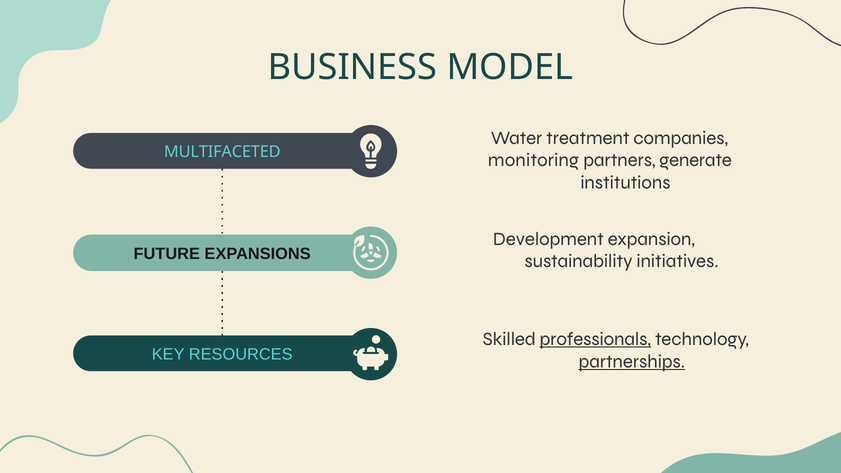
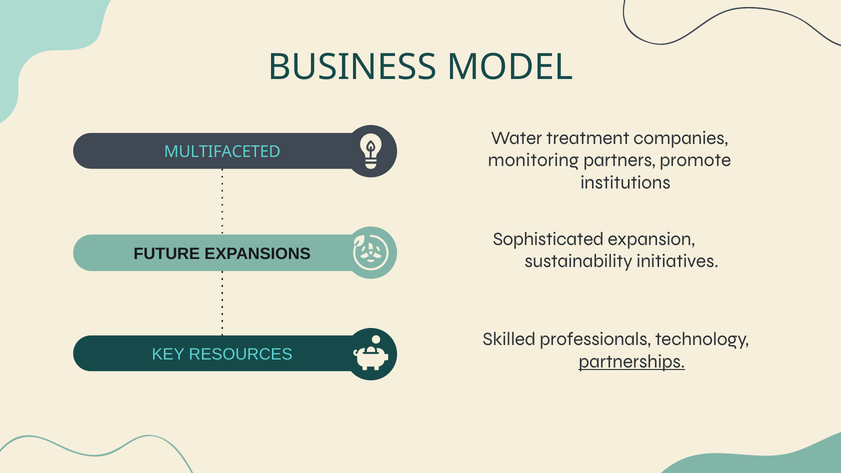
generate: generate -> promote (695, 160)
Development: Development -> Sophisticated (548, 239)
professionals underline: present -> none (595, 339)
